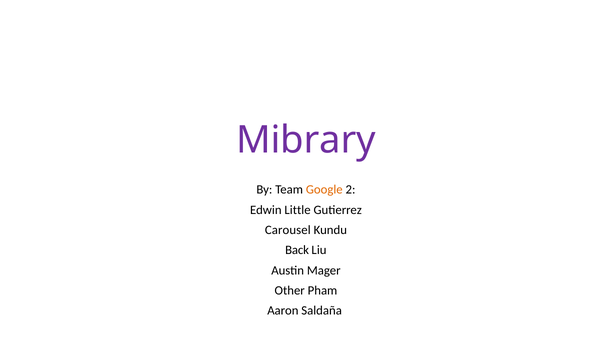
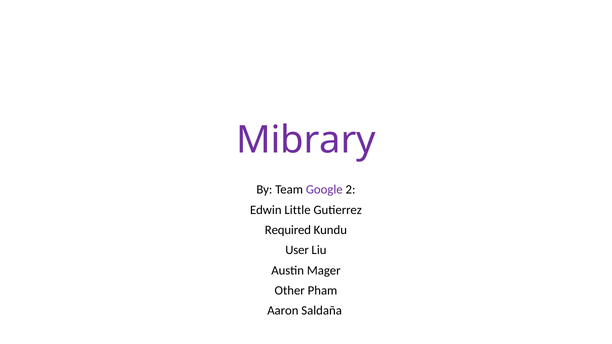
Google colour: orange -> purple (324, 190)
Carousel: Carousel -> Required (288, 230)
Back: Back -> User (297, 250)
